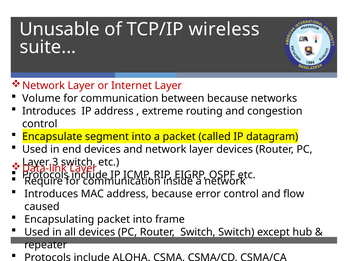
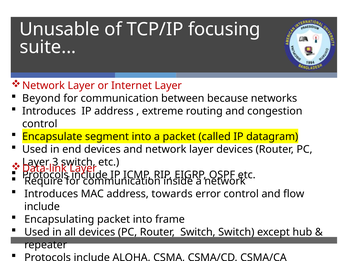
wireless: wireless -> focusing (224, 29)
Volume: Volume -> Beyond (41, 98)
address because: because -> towards (172, 194)
caused: caused -> include (42, 207)
